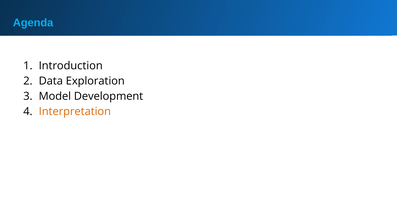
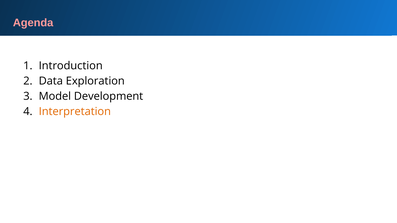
Agenda colour: light blue -> pink (33, 23)
